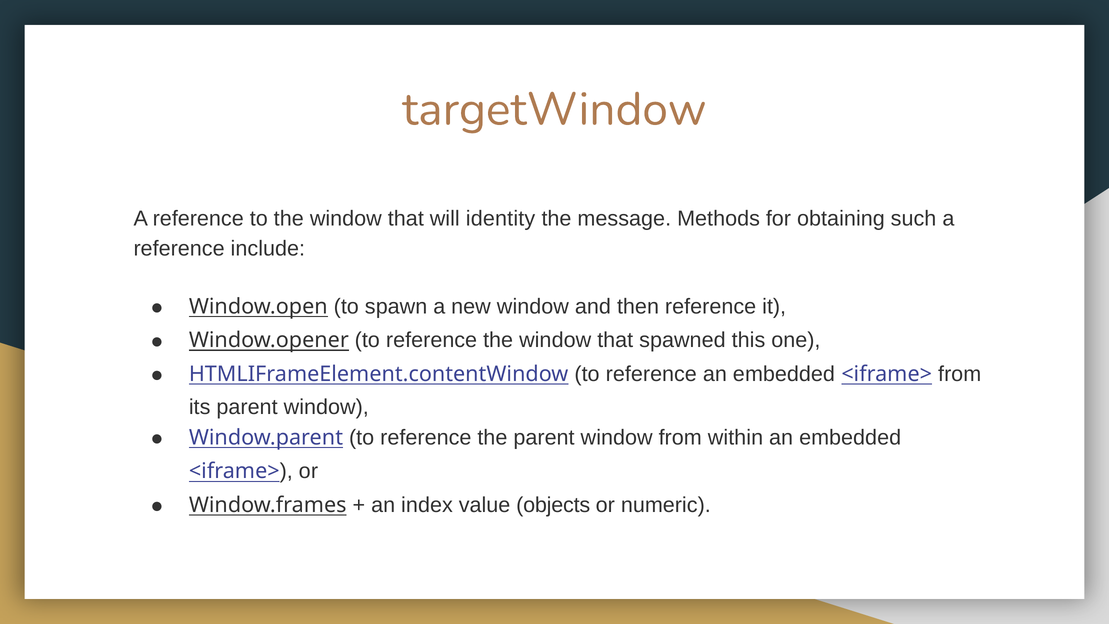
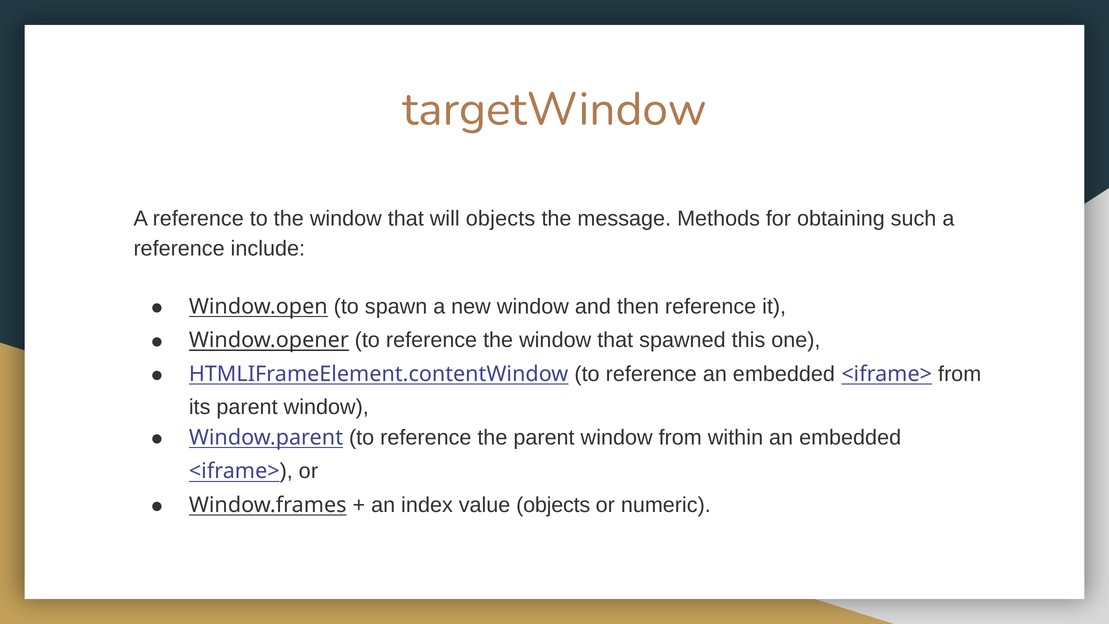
will identity: identity -> objects (501, 219)
